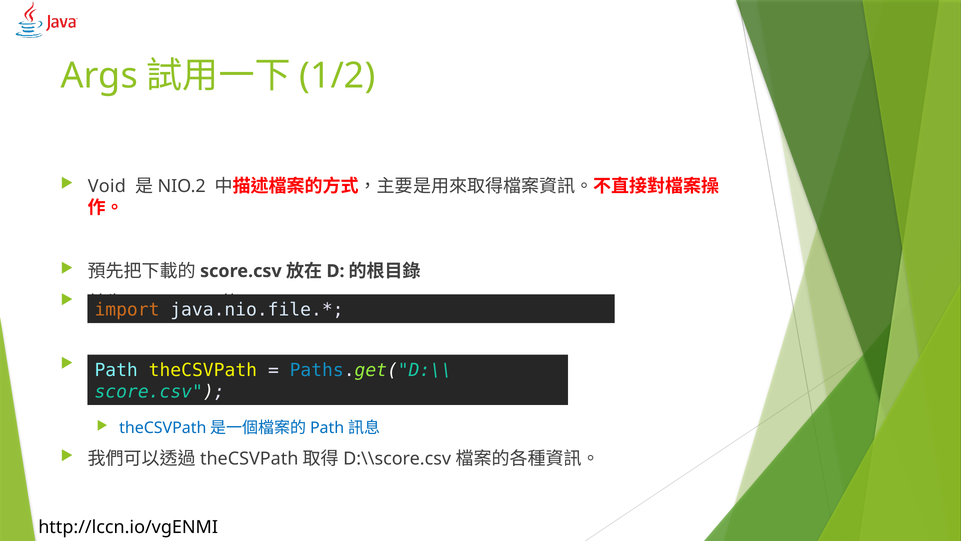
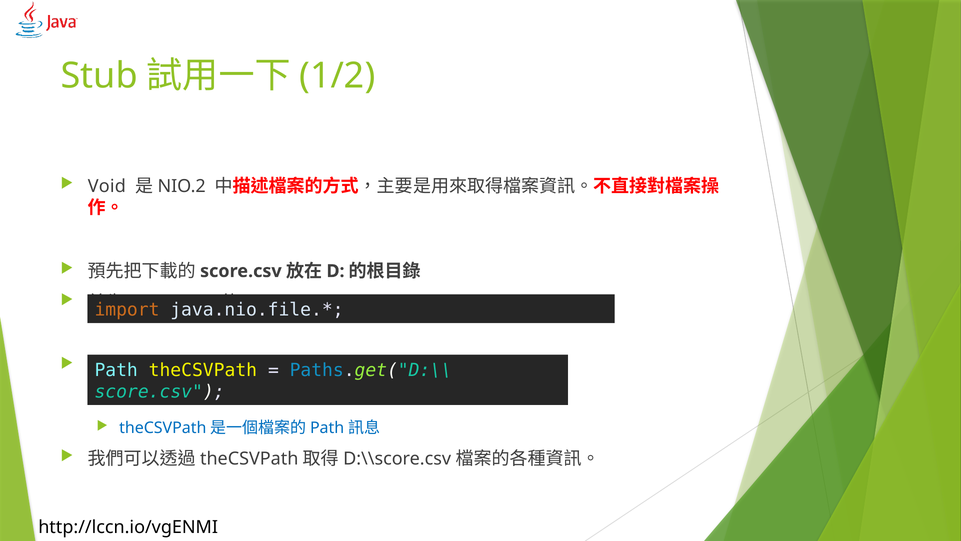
Args: Args -> Stub (99, 76)
